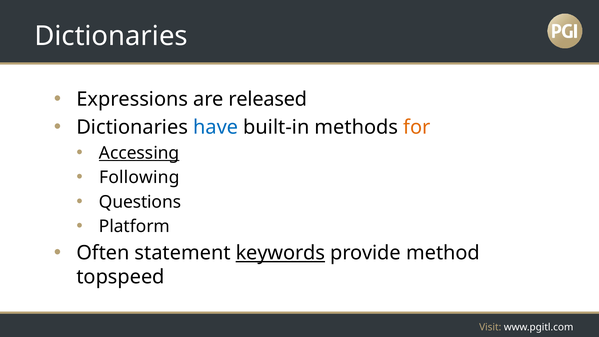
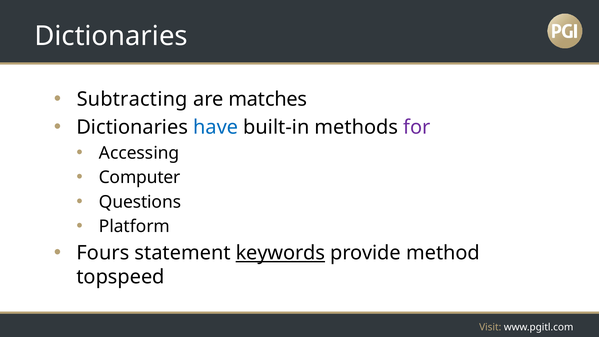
Expressions: Expressions -> Subtracting (132, 99)
released: released -> matches (268, 99)
for colour: orange -> purple (417, 127)
Accessing underline: present -> none (139, 153)
Following: Following -> Computer (140, 177)
Often: Often -> Fours (103, 253)
